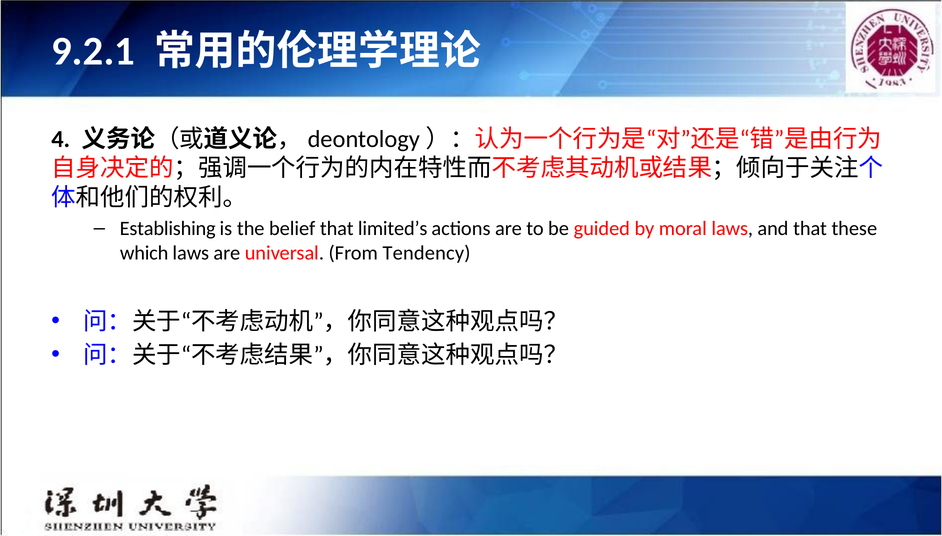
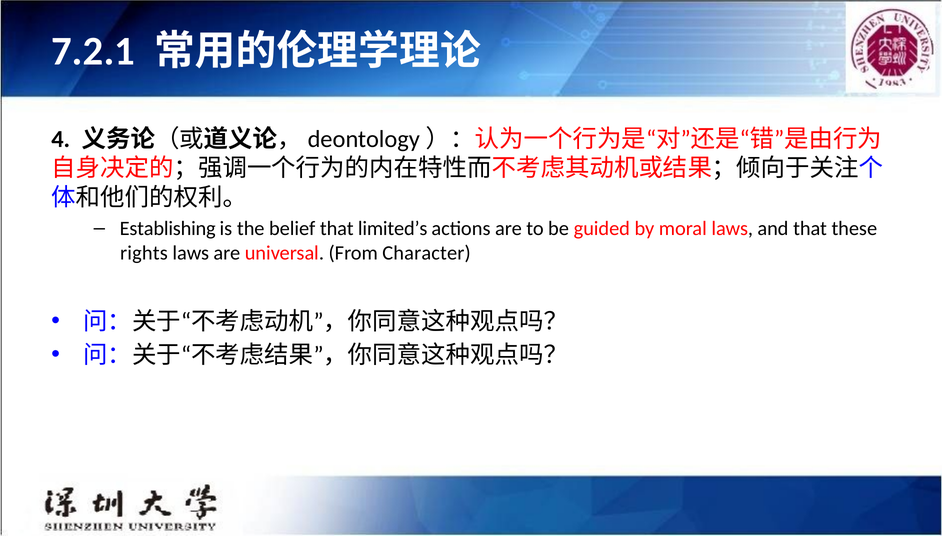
9.2.1: 9.2.1 -> 7.2.1 (93, 51)
which: which -> rights (144, 253)
Tendency: Tendency -> Character (427, 253)
